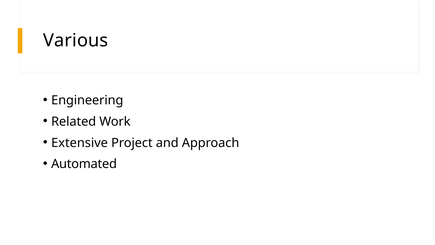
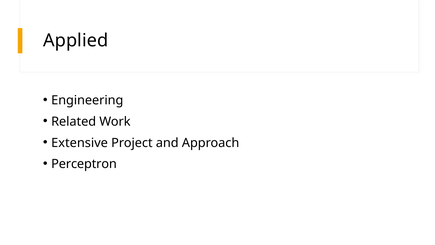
Various: Various -> Applied (76, 41)
Automated: Automated -> Perceptron (84, 164)
